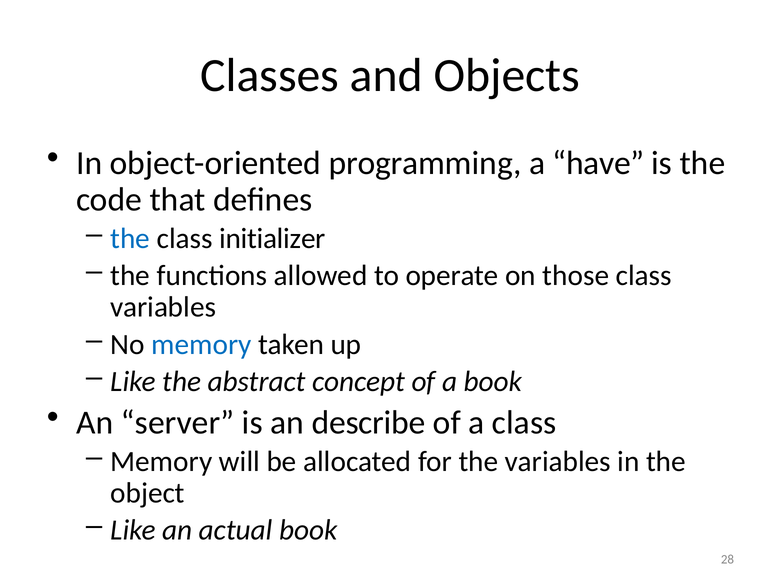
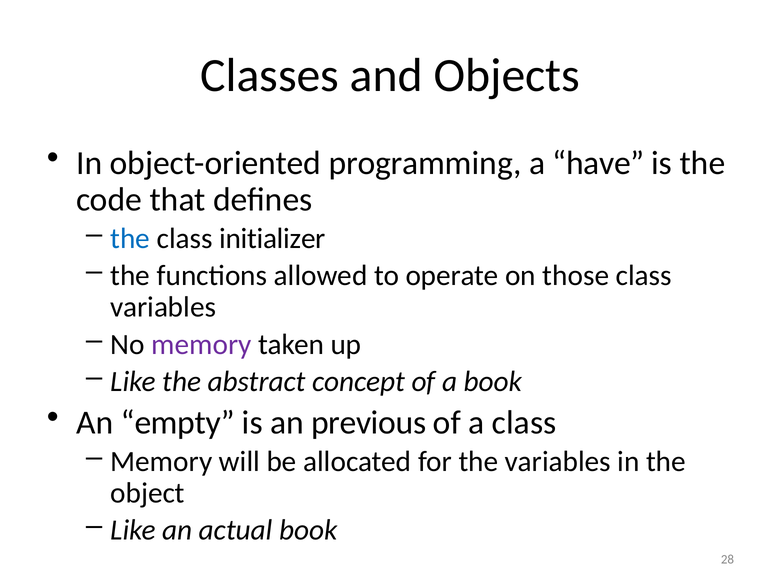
memory colour: blue -> purple (201, 344)
server: server -> empty (178, 422)
describe: describe -> previous (369, 422)
